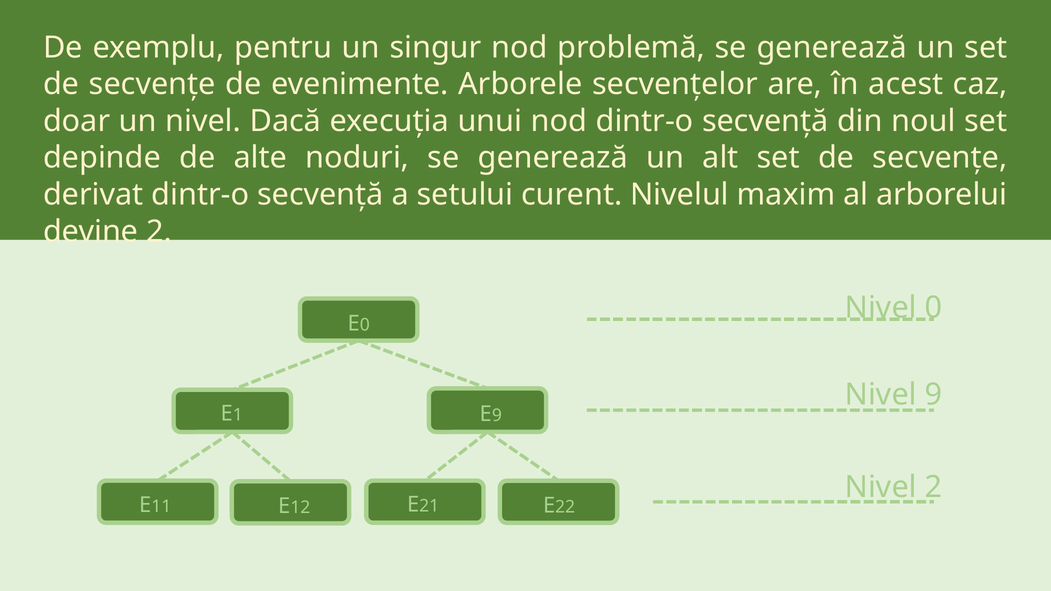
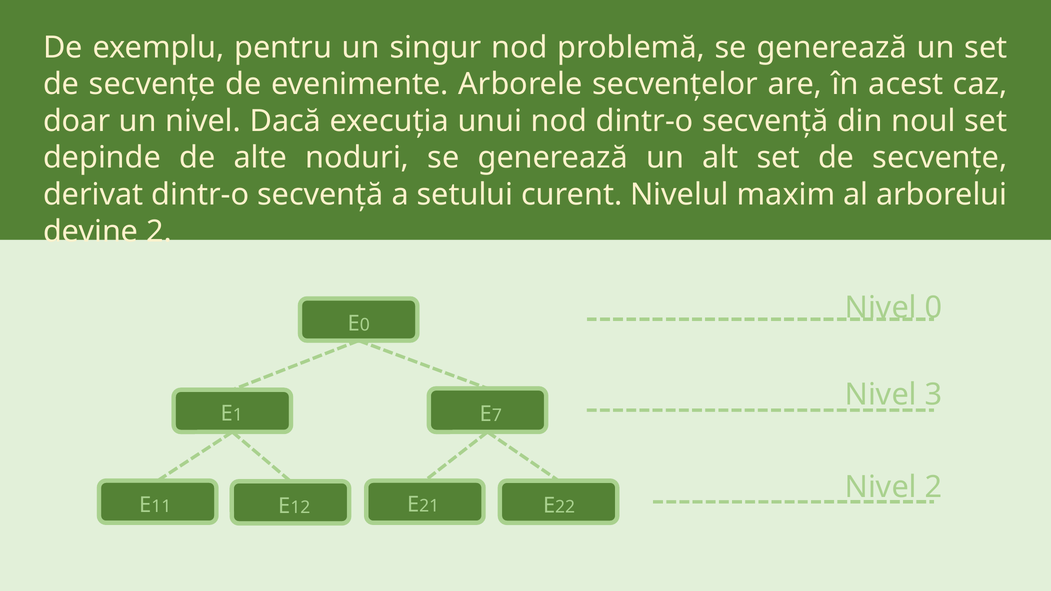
Nivel 9: 9 -> 3 (933, 395)
9: 9 -> 7 (497, 416)
